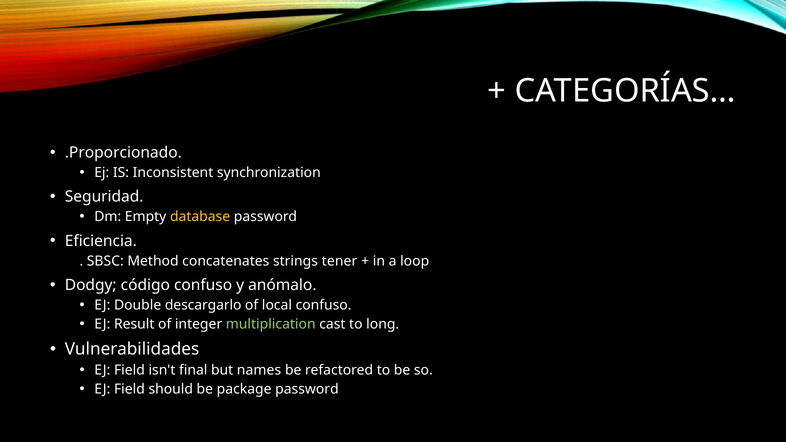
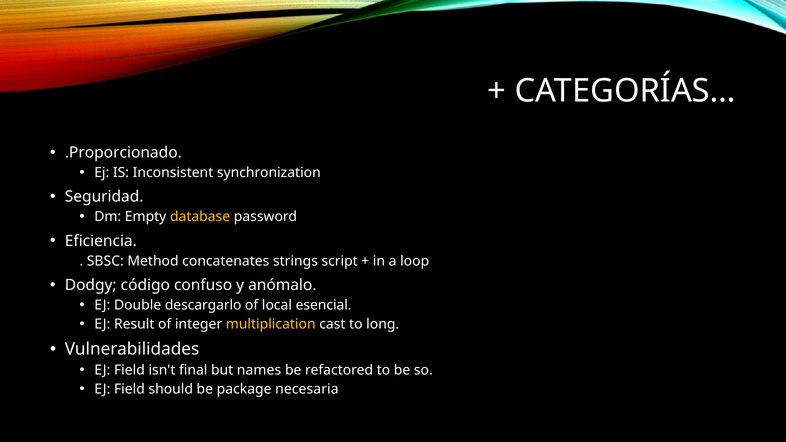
tener: tener -> script (340, 261)
local confuso: confuso -> esencial (324, 305)
multiplication colour: light green -> yellow (271, 324)
package password: password -> necesaria (307, 389)
